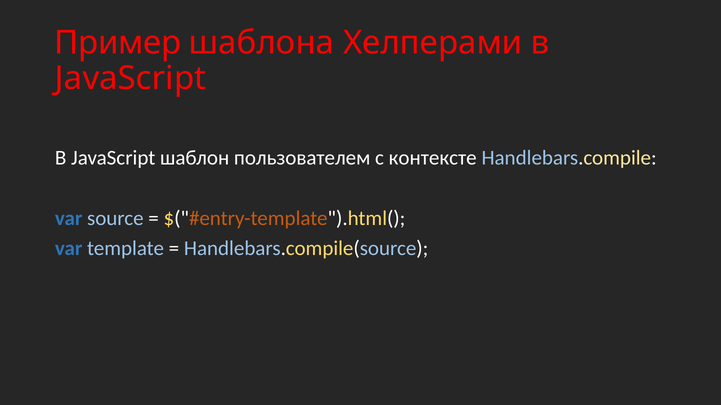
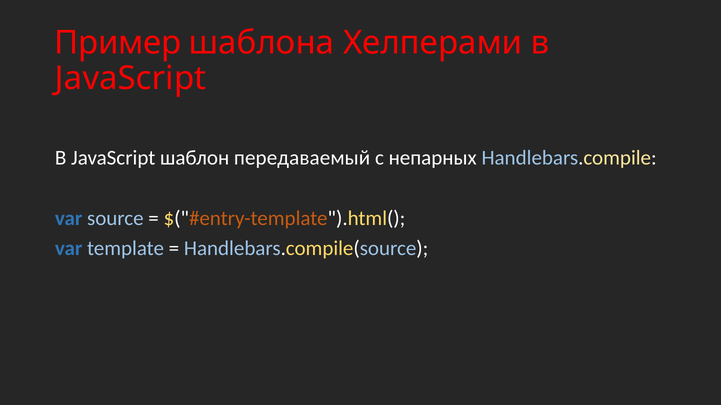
пользователем: пользователем -> передаваемый (302, 158)
контексте: контексте -> непарных (433, 158)
